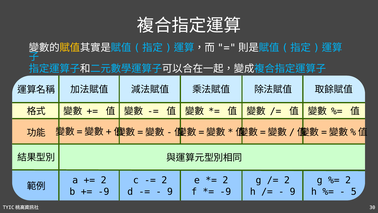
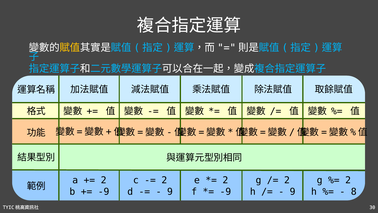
5: 5 -> 8 (354, 191)
